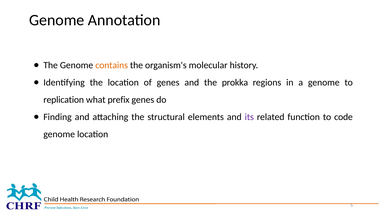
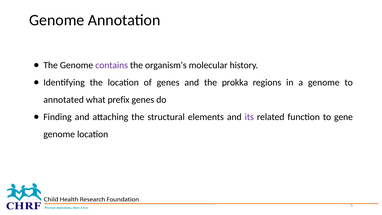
contains colour: orange -> purple (112, 65)
replication: replication -> annotated (64, 100)
code: code -> gene (343, 117)
